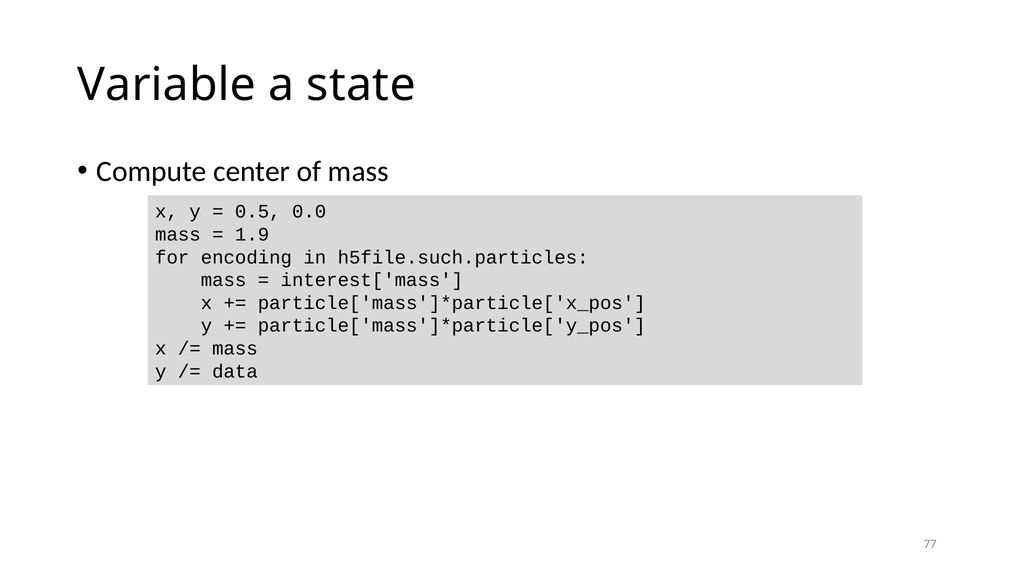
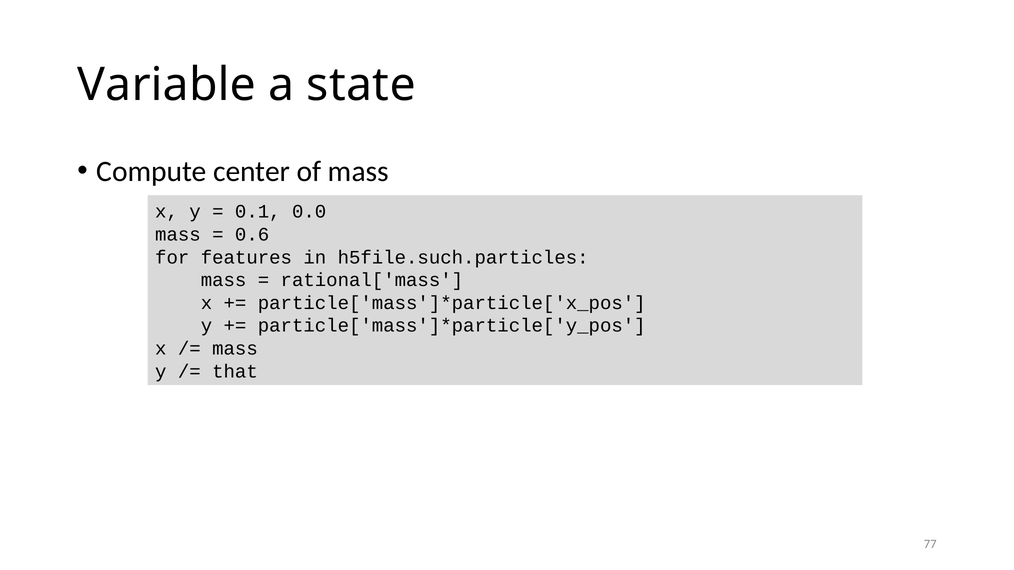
0.5: 0.5 -> 0.1 (258, 212)
1.9: 1.9 -> 0.6 (252, 235)
encoding: encoding -> features (246, 257)
interest['mass: interest['mass -> rational['mass (372, 280)
data: data -> that (235, 372)
